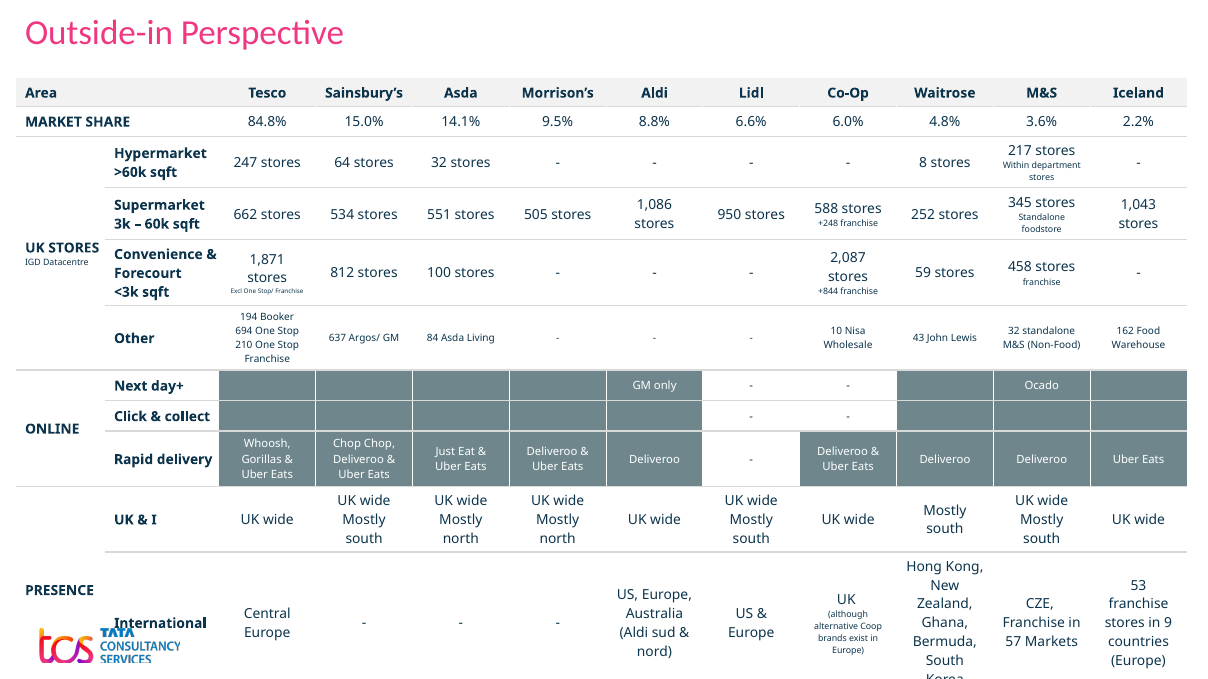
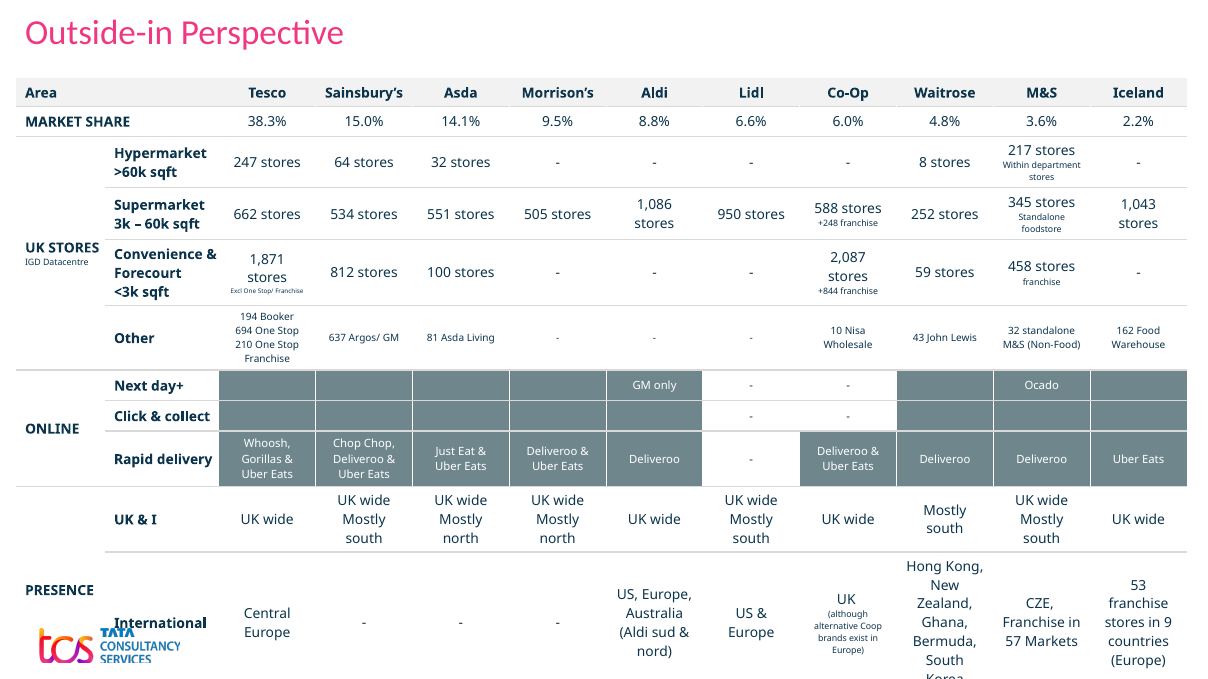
84.8%: 84.8% -> 38.3% (267, 122)
84: 84 -> 81 (433, 338)
